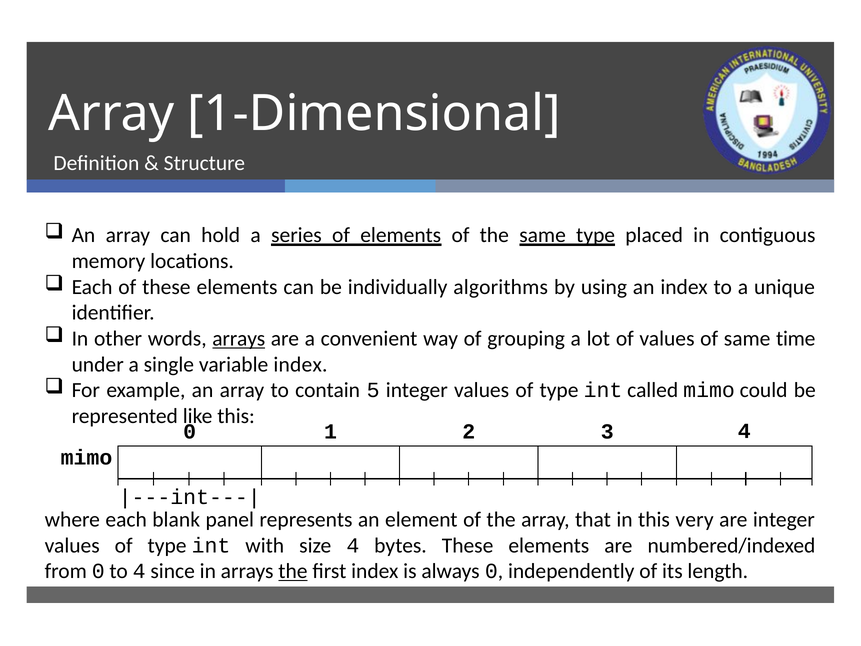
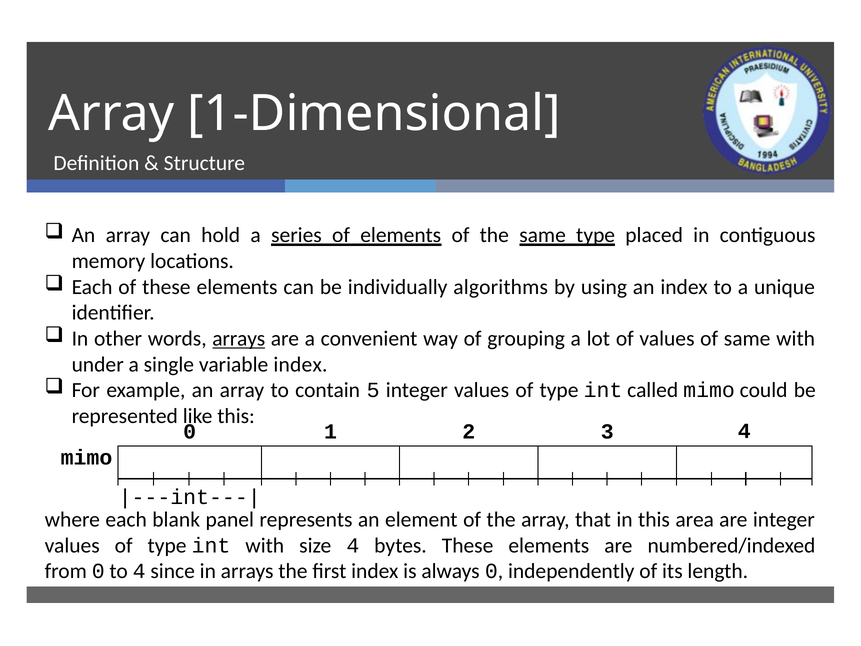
same time: time -> with (796, 339)
very: very -> area (695, 519)
the underline: present -> none (293, 571)
